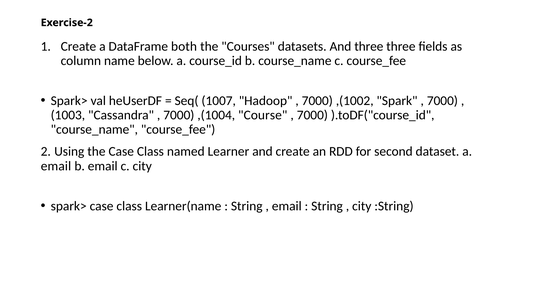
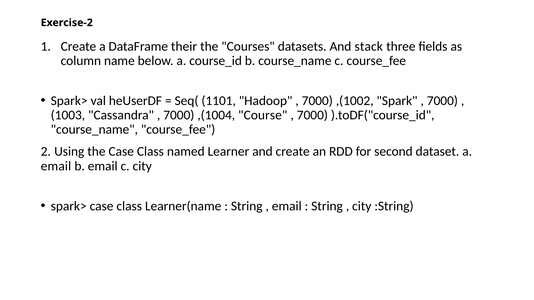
both: both -> their (184, 46)
And three: three -> stack (369, 46)
1007: 1007 -> 1101 (219, 101)
